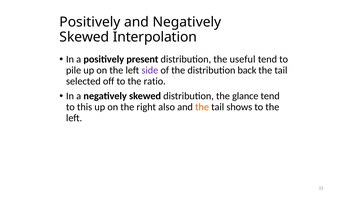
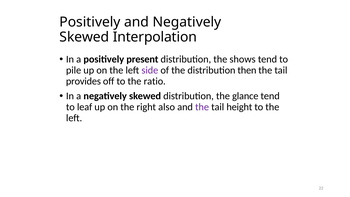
useful: useful -> shows (243, 59)
back: back -> then (247, 70)
selected: selected -> provides (83, 81)
this: this -> leaf (85, 107)
the colour: orange -> purple (202, 107)
shows: shows -> height (239, 107)
